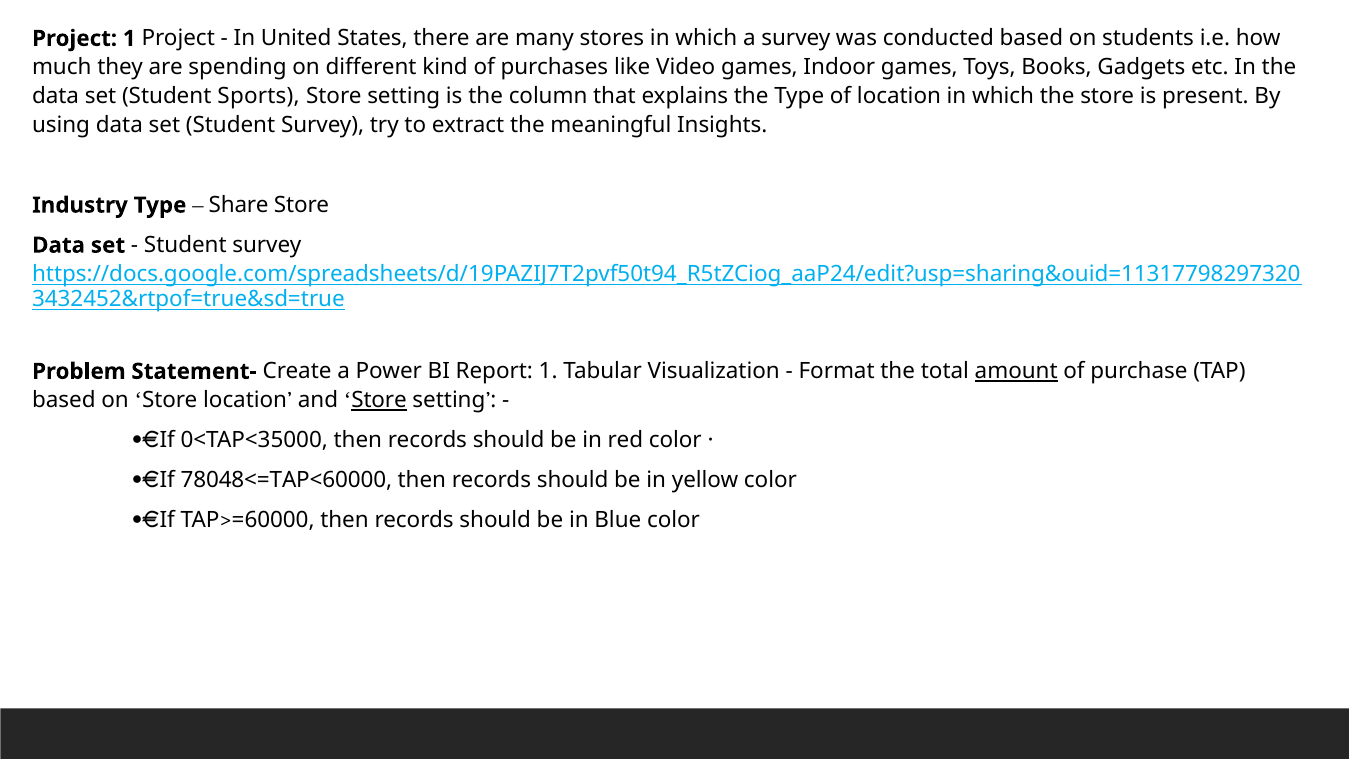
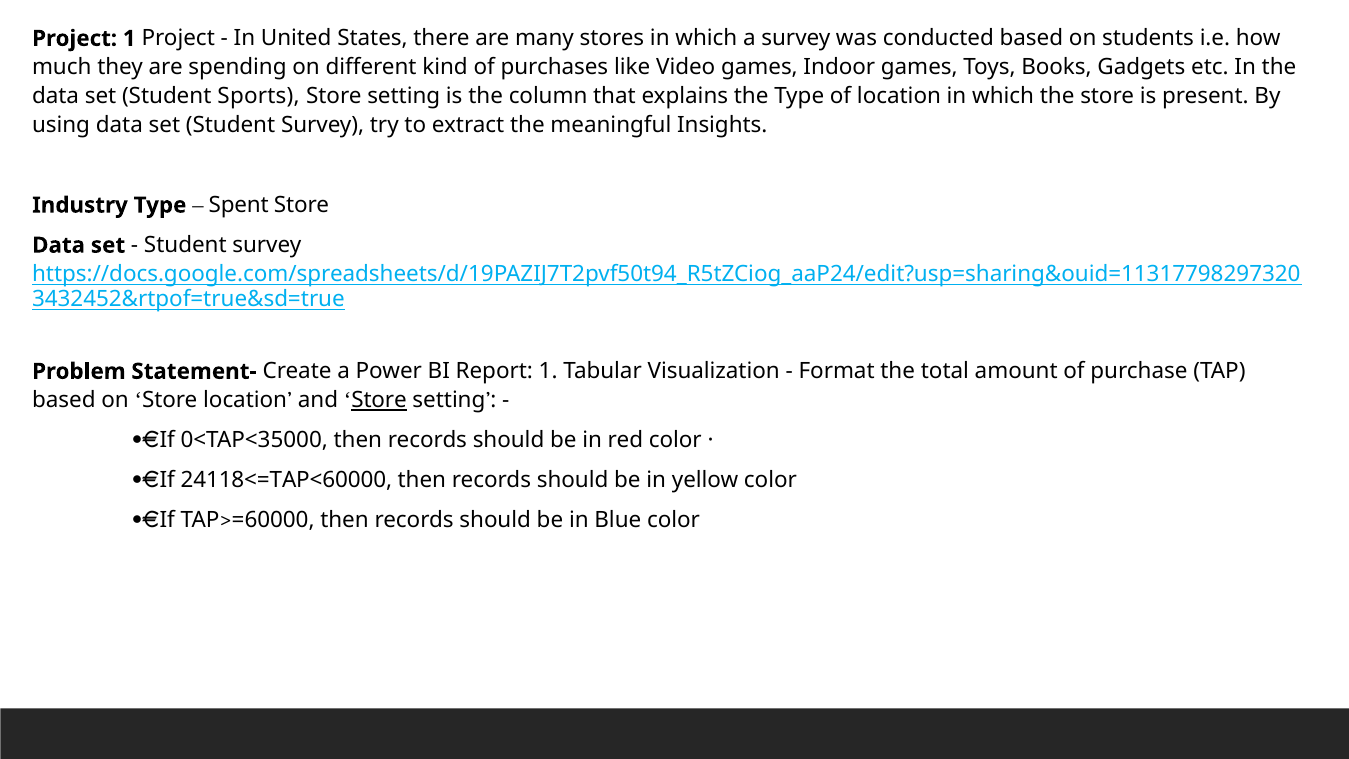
Share: Share -> Spent (239, 205)
amount underline: present -> none (1016, 371)
78048<=TAP<60000: 78048<=TAP<60000 -> 24118<=TAP<60000 (286, 480)
